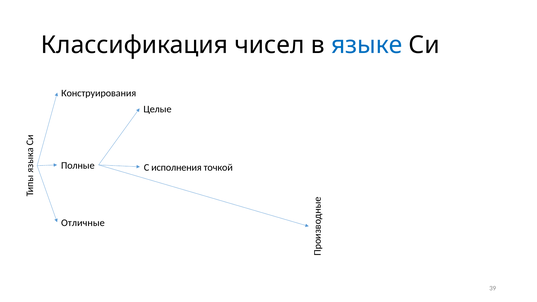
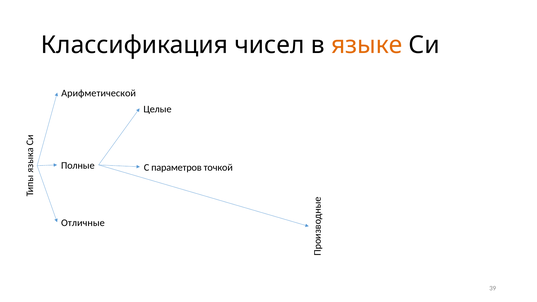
языке colour: blue -> orange (367, 45)
Конструирования: Конструирования -> Арифметической (99, 93)
исполнения: исполнения -> параметров (176, 168)
